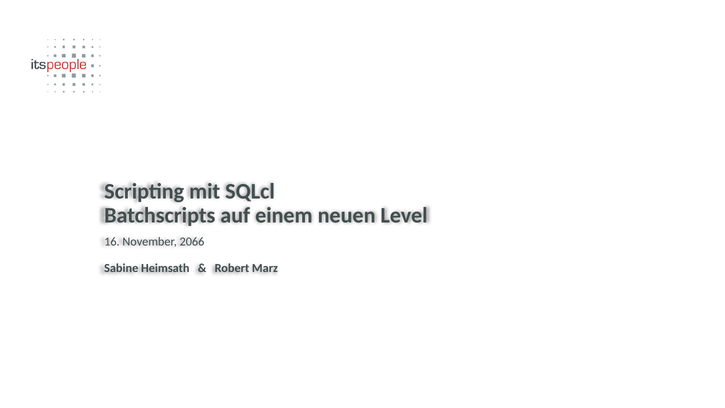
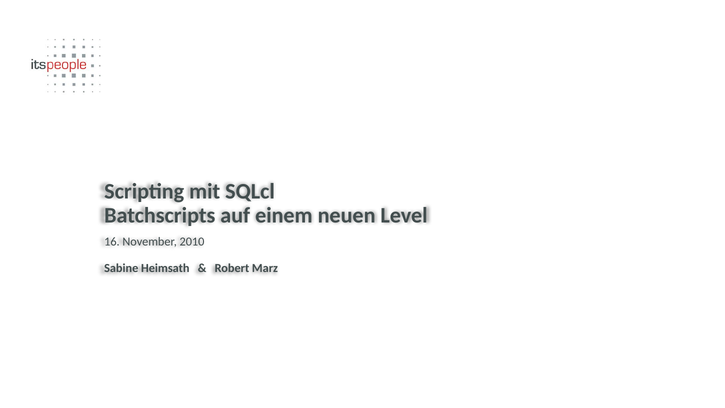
2066: 2066 -> 2010 (192, 241)
